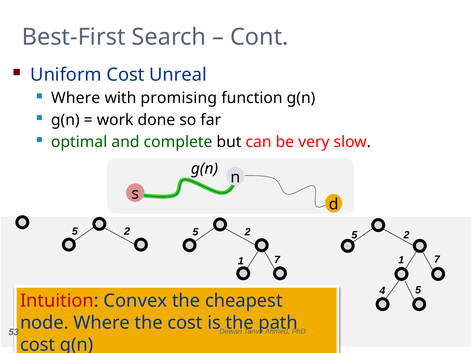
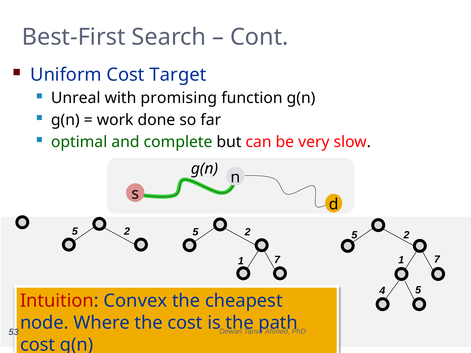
Unreal: Unreal -> Target (178, 75)
Where: Where -> Unreal (76, 98)
